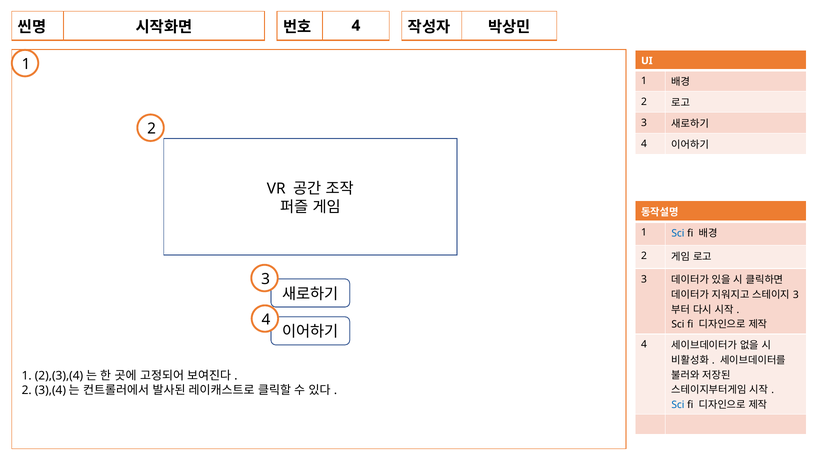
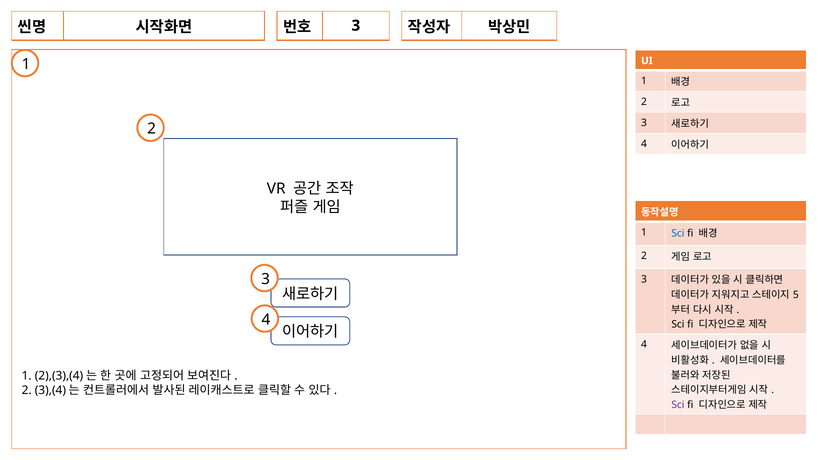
4: 4 -> 3 (356, 26)
3: 3 -> 5 (796, 295)
Sci colour: blue -> purple (678, 405)
